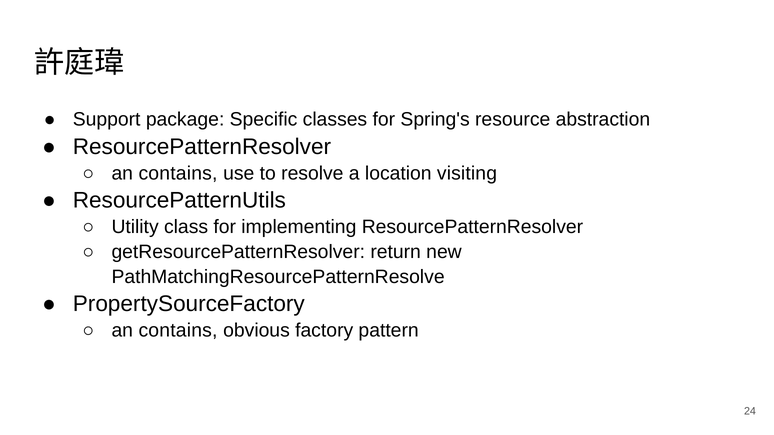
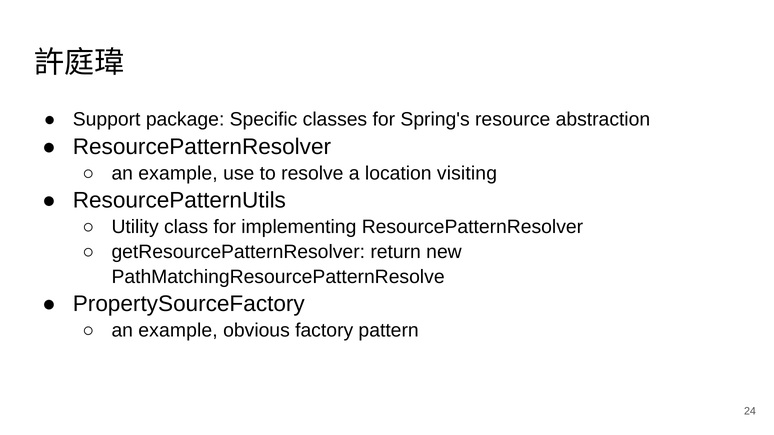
contains: contains -> example (178, 173)
contains: contains -> example (178, 331)
